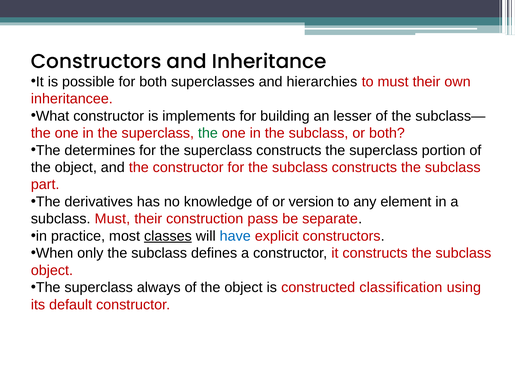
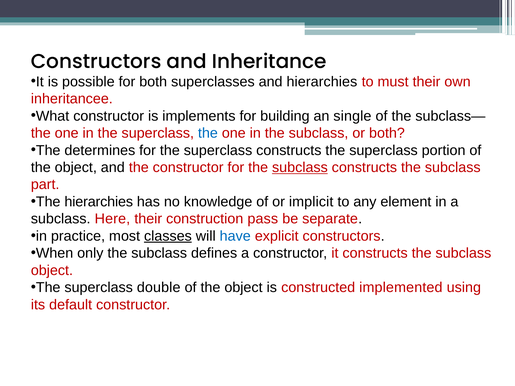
lesser: lesser -> single (352, 116)
the colour: green -> blue (208, 133)
subclass underline: none -> present (300, 168)
The derivatives: derivatives -> hierarchies (99, 202)
version: version -> implicit (311, 202)
subclass Must: Must -> Here (112, 219)
always: always -> double (159, 288)
classification: classification -> implemented (401, 288)
